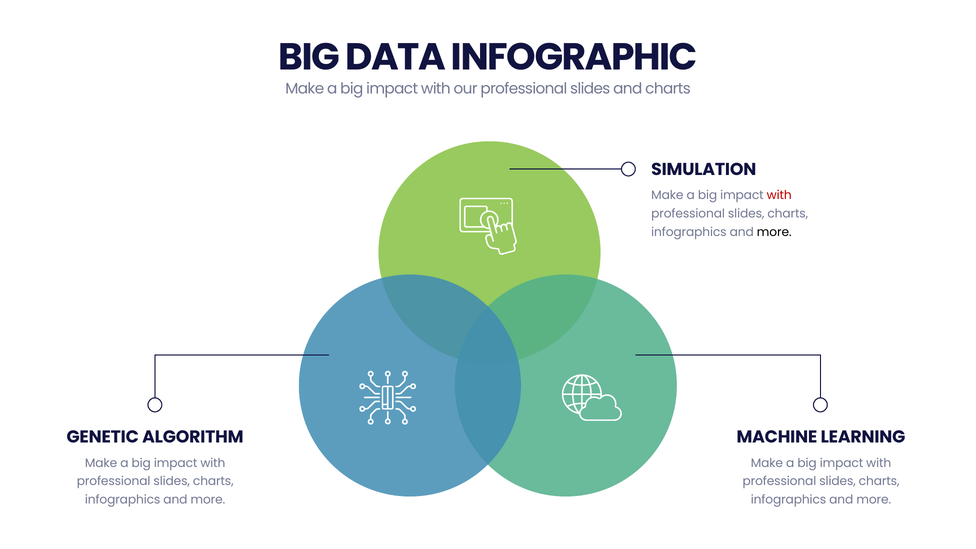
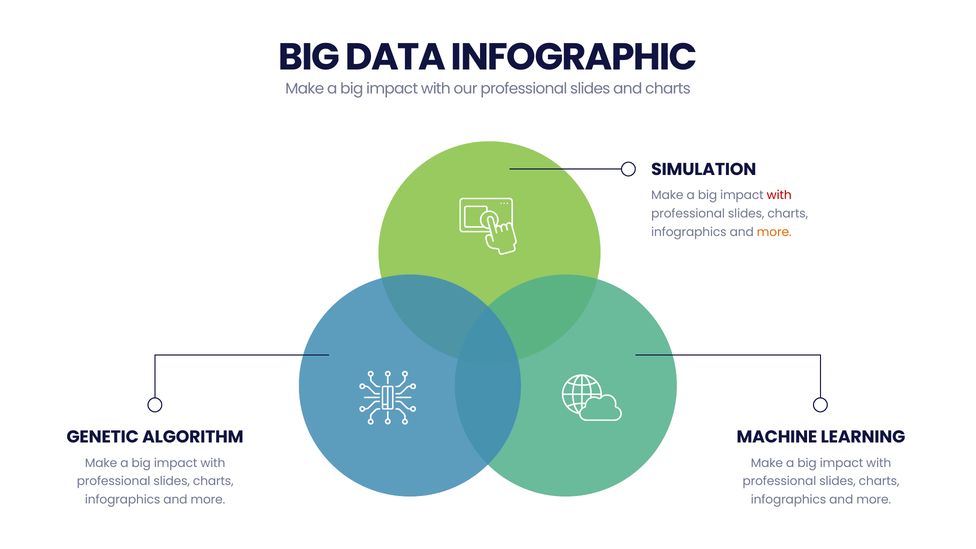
more colour: black -> orange (774, 232)
